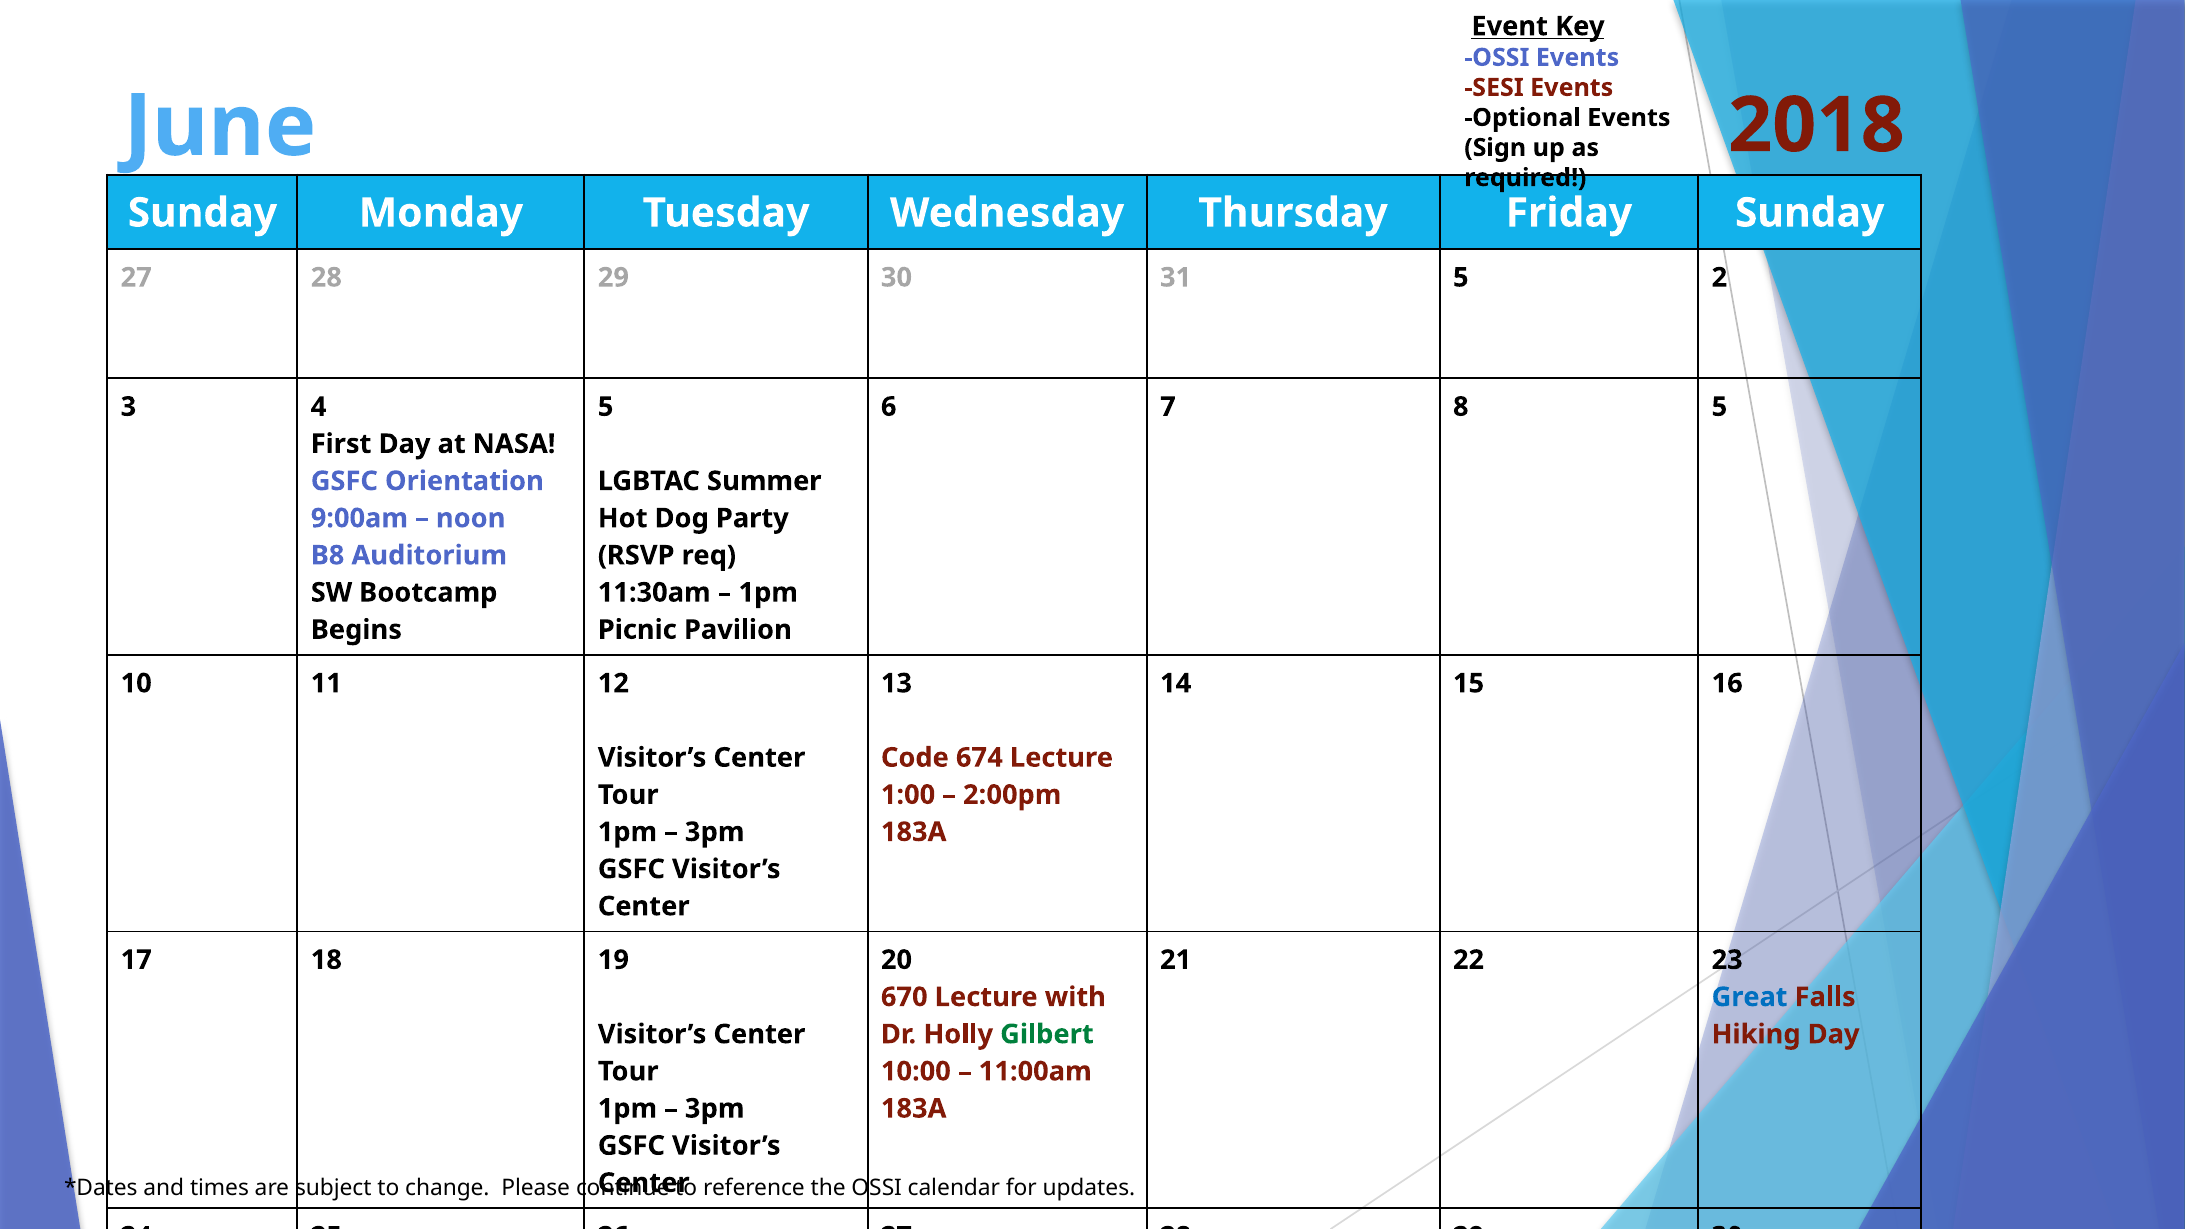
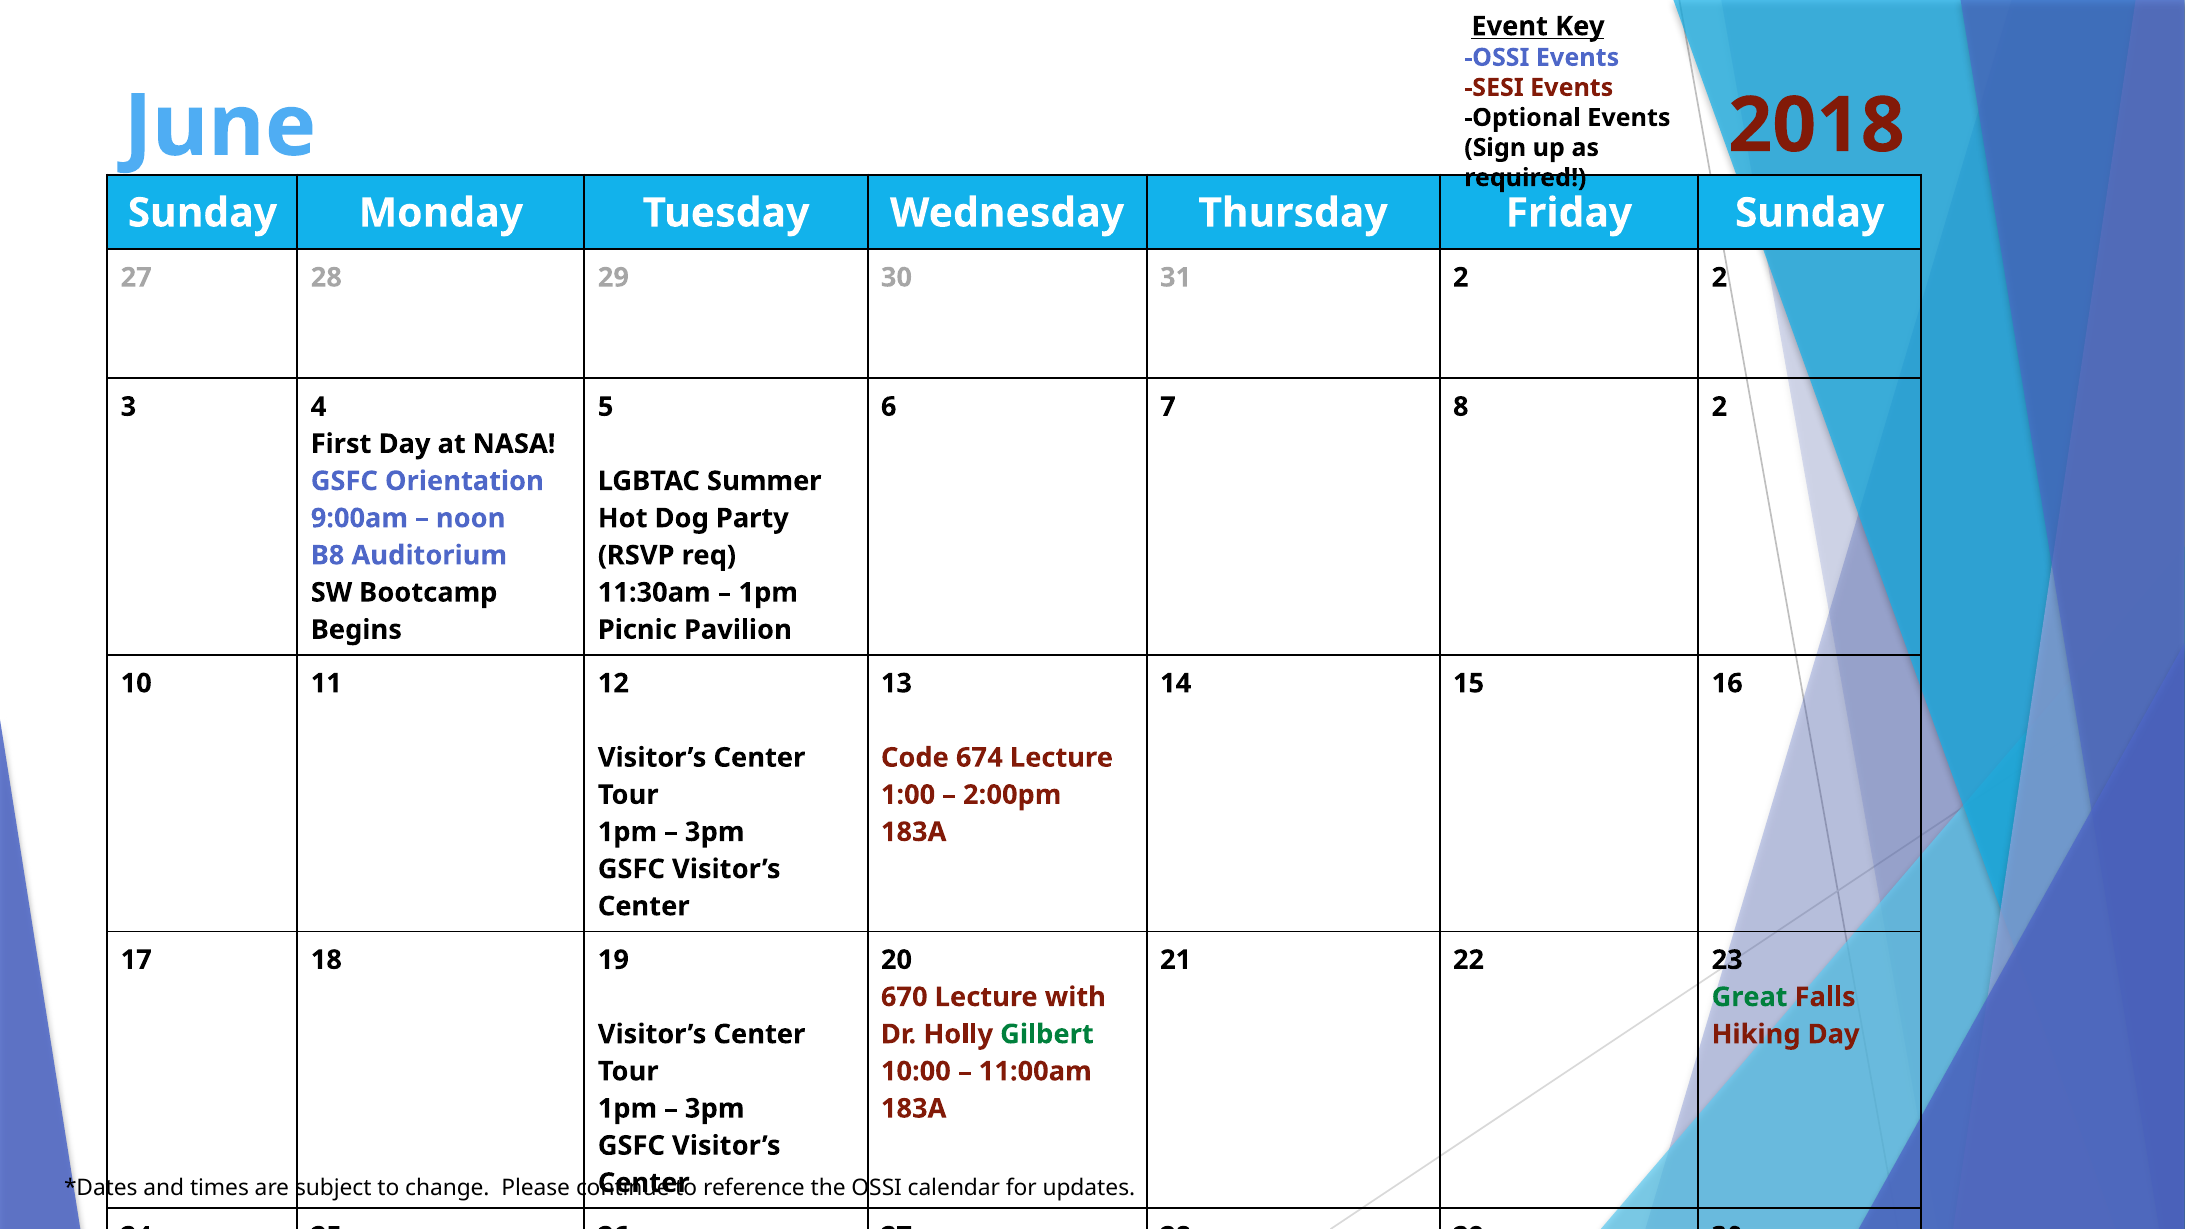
31 5: 5 -> 2 (1461, 278)
8 5: 5 -> 2 (1719, 407)
Great colour: blue -> green (1750, 997)
